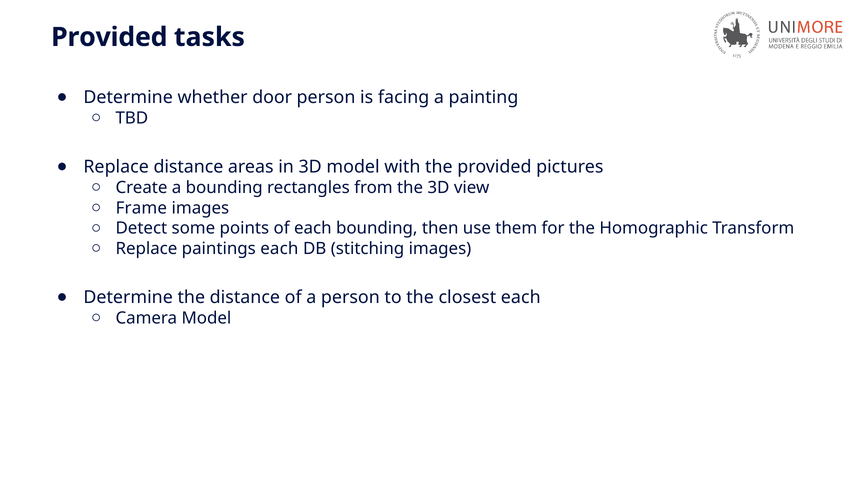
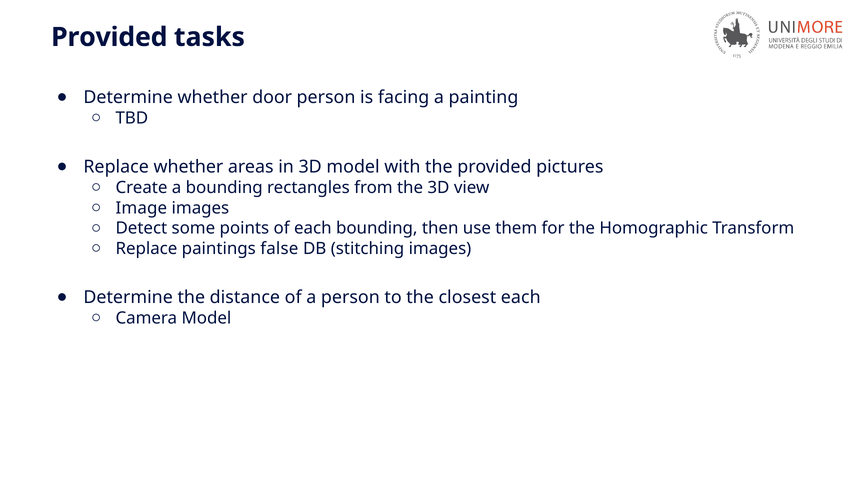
Replace distance: distance -> whether (188, 167)
Frame: Frame -> Image (141, 208)
paintings each: each -> false (279, 249)
